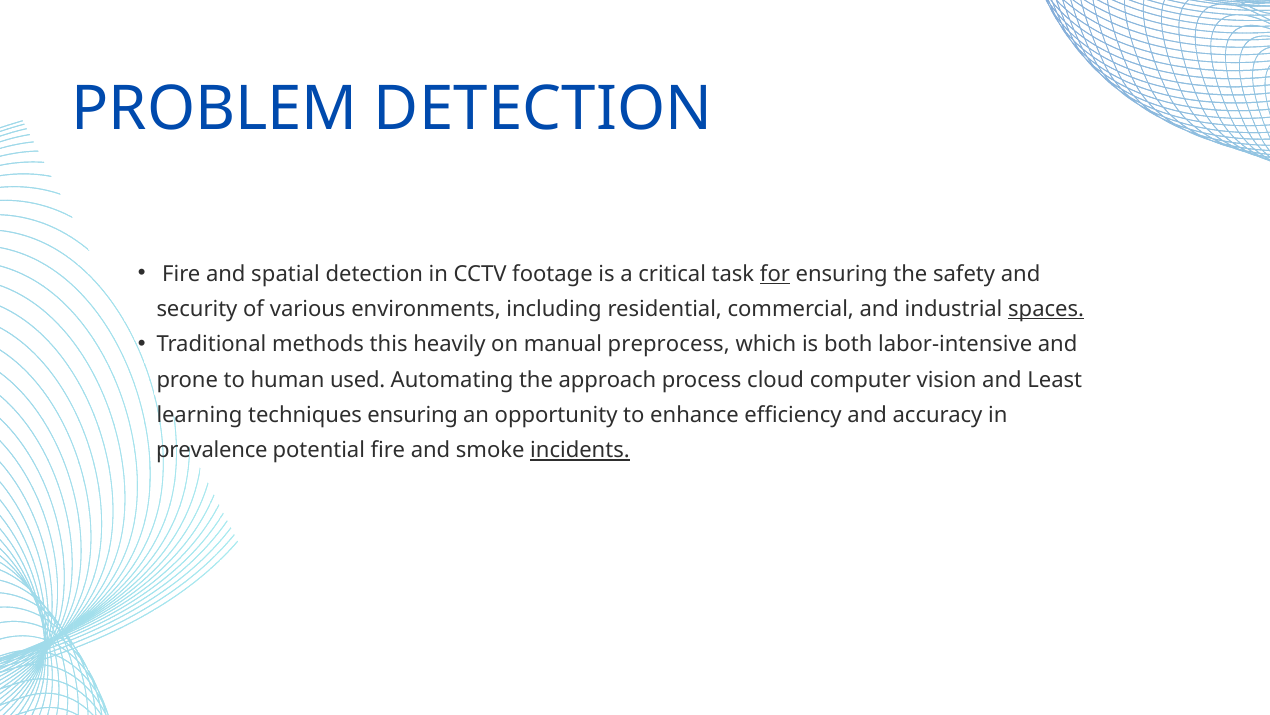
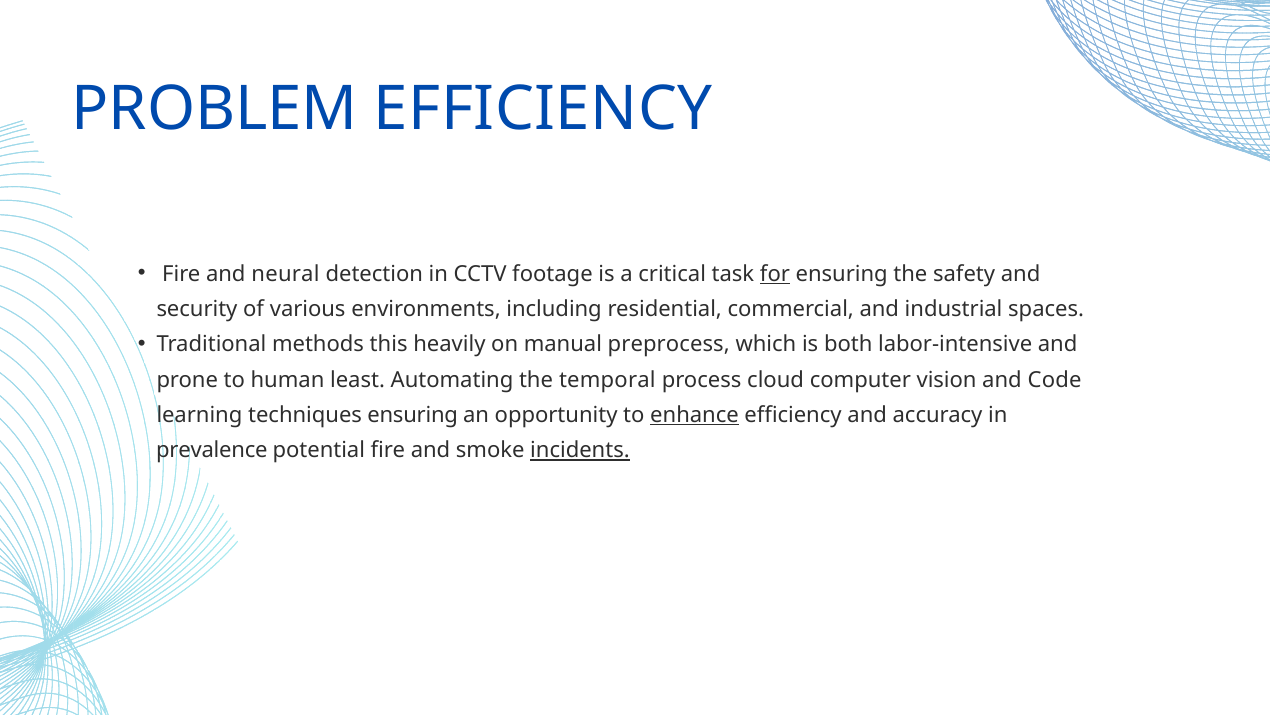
PROBLEM DETECTION: DETECTION -> EFFICIENCY (543, 109)
spatial: spatial -> neural (285, 274)
spaces underline: present -> none (1046, 309)
used: used -> least (358, 380)
approach: approach -> temporal (607, 380)
Least: Least -> Code (1055, 380)
enhance underline: none -> present (695, 415)
